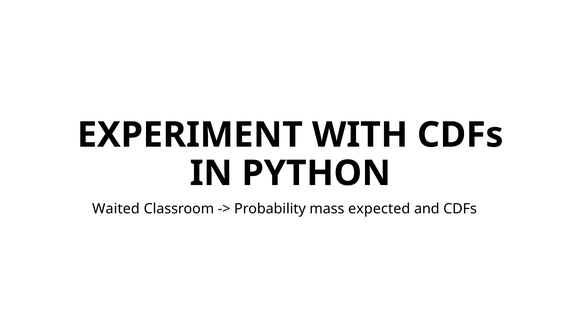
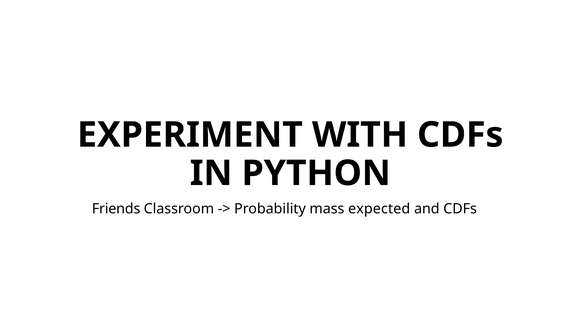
Waited: Waited -> Friends (116, 209)
